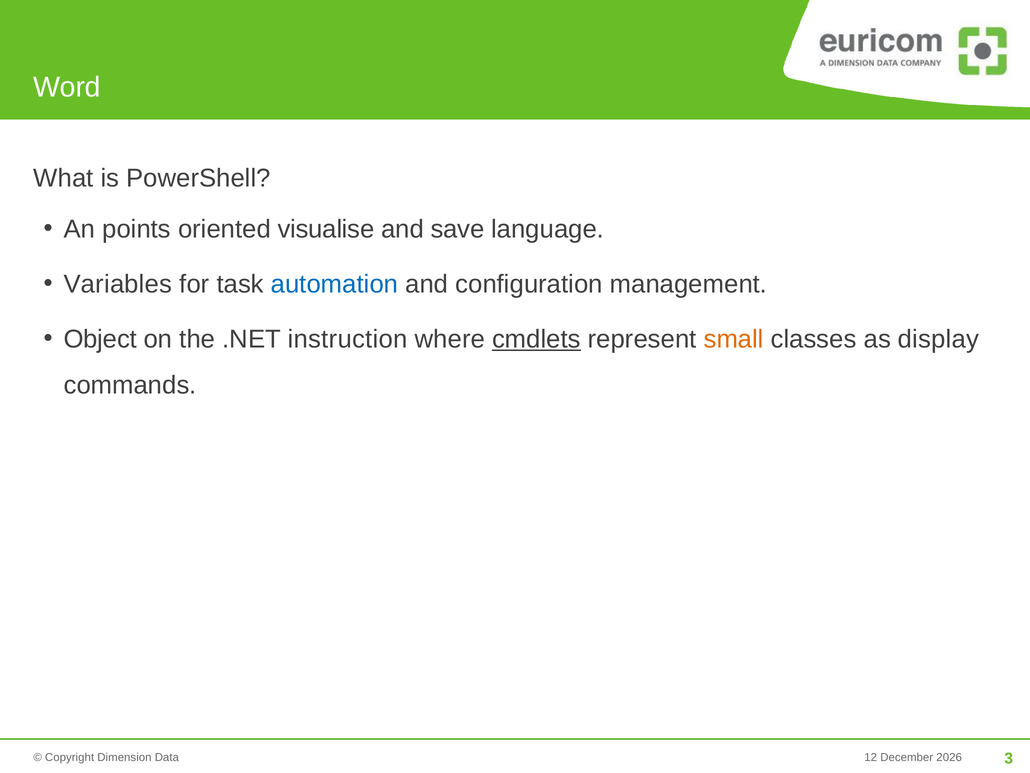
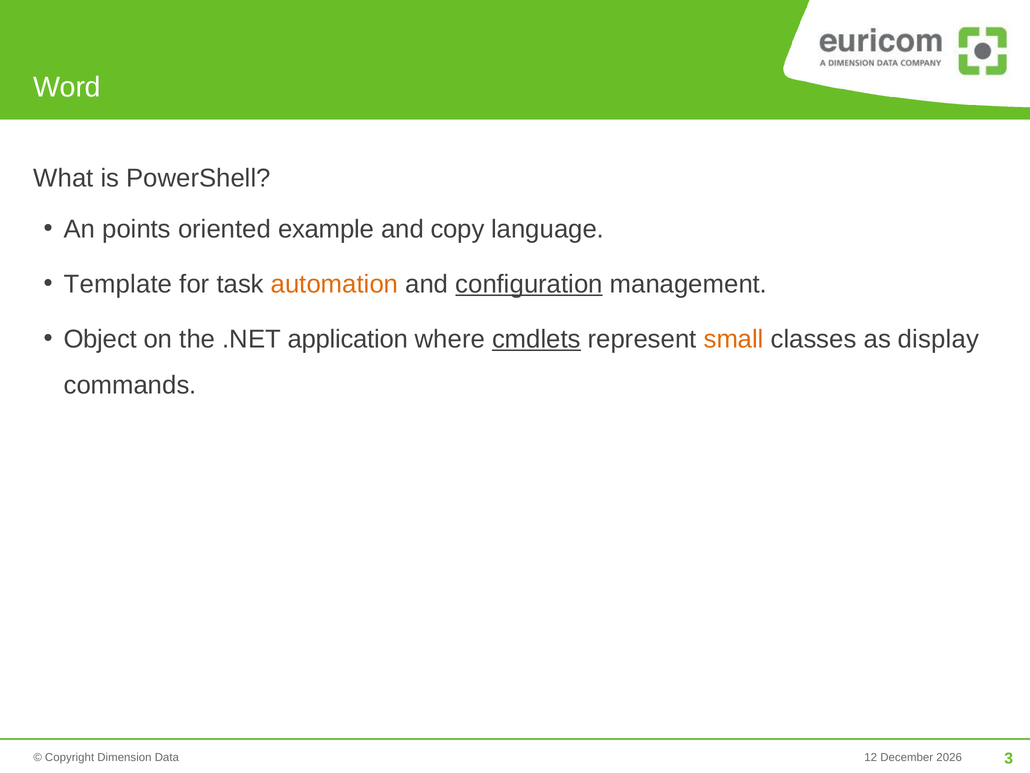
visualise: visualise -> example (326, 229)
save: save -> copy (458, 229)
Variables: Variables -> Template (118, 284)
automation colour: blue -> orange (334, 284)
configuration underline: none -> present (529, 284)
instruction: instruction -> application (348, 339)
